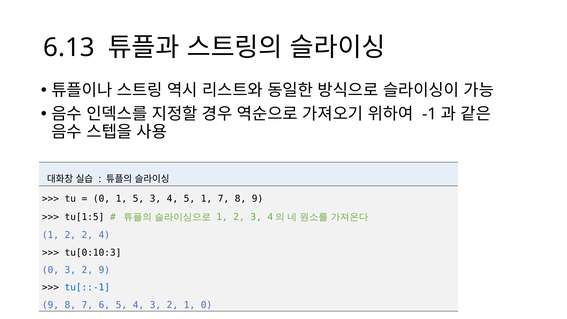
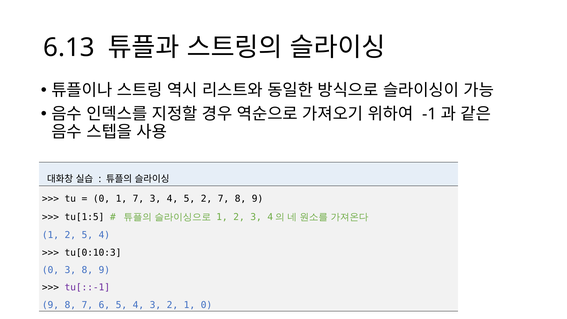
1 5: 5 -> 7 (138, 199)
5 1: 1 -> 2 (206, 199)
2 2: 2 -> 5 (87, 235)
0 3 2: 2 -> 8 (87, 270)
tu[::-1 colour: blue -> purple (87, 287)
